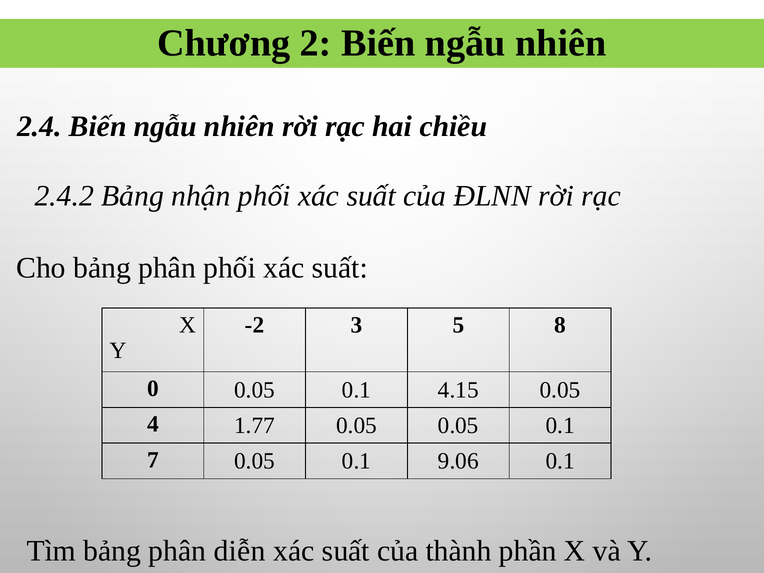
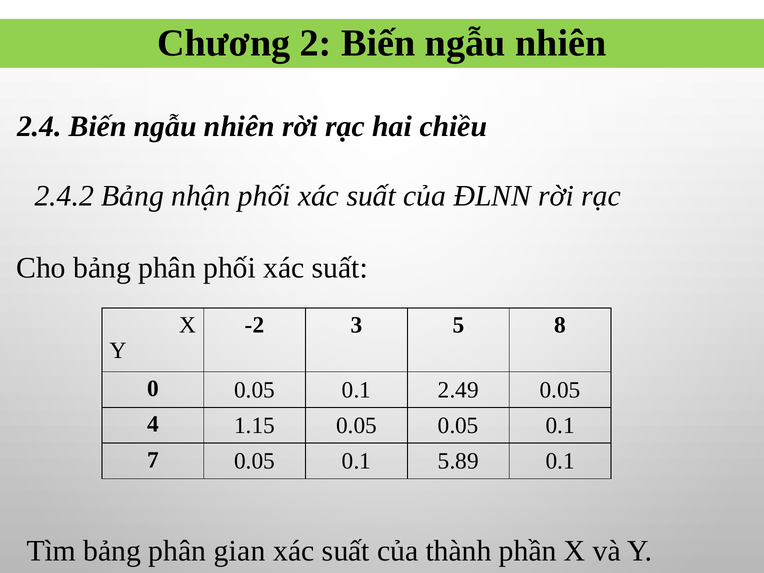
4.15: 4.15 -> 2.49 (458, 390)
1.77: 1.77 -> 1.15 (255, 426)
9.06: 9.06 -> 5.89 (458, 461)
diễn: diễn -> gian (240, 551)
